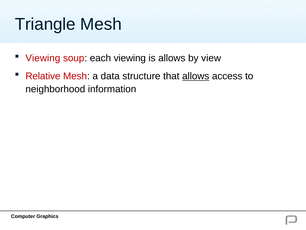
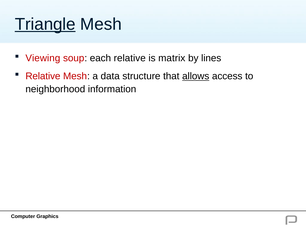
Triangle underline: none -> present (45, 24)
each viewing: viewing -> relative (130, 58)
is allows: allows -> matrix (172, 58)
view: view -> lines (211, 58)
